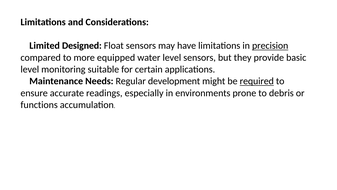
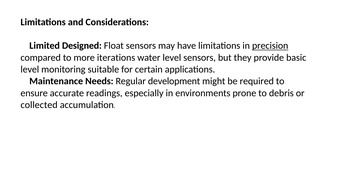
equipped: equipped -> iterations (116, 57)
required underline: present -> none (257, 81)
functions: functions -> collected (39, 105)
